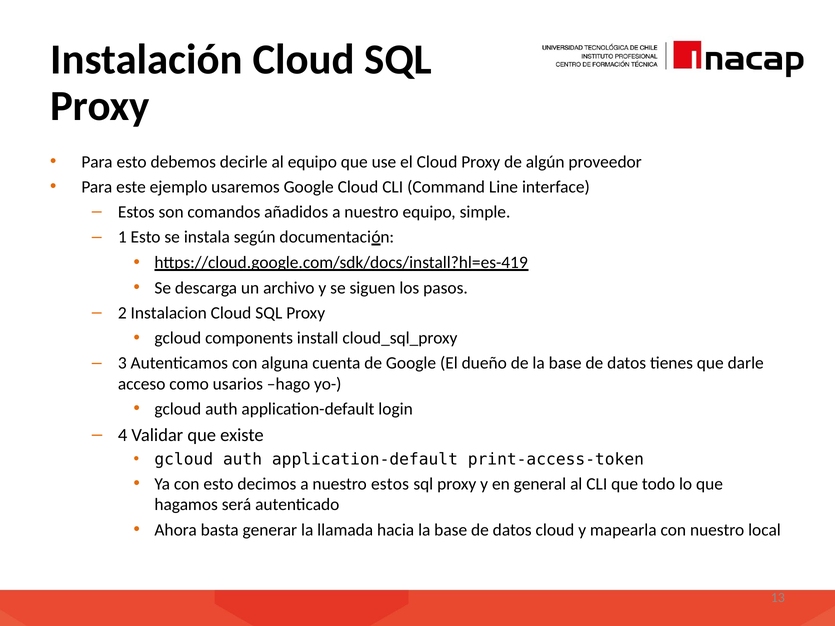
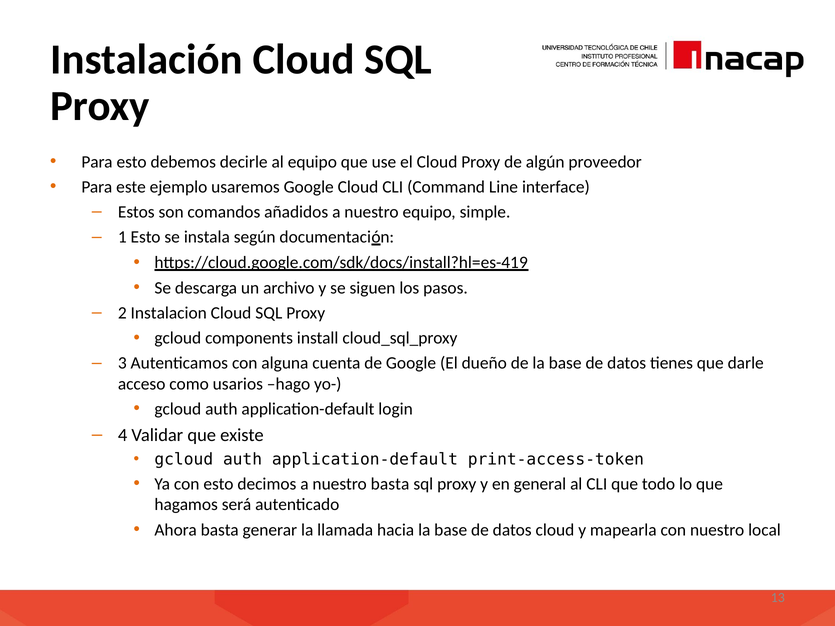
nuestro estos: estos -> basta (390, 484)
